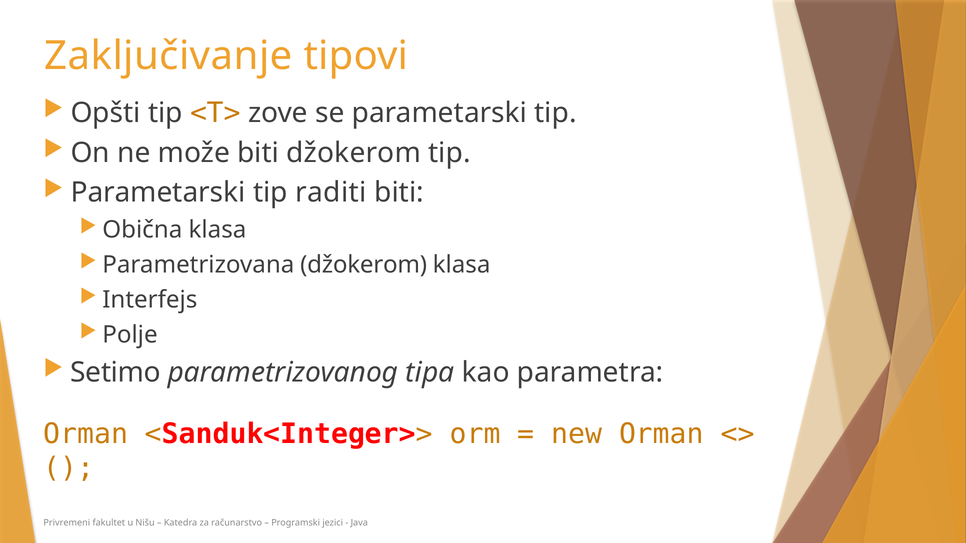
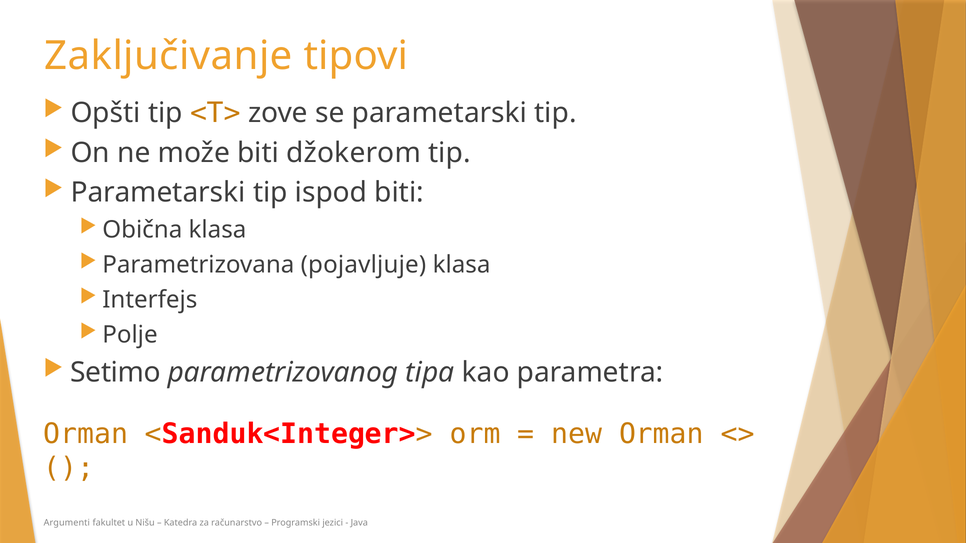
raditi: raditi -> ispod (331, 193)
Parametrizovana džokerom: džokerom -> pojavljuje (363, 265)
Privremeni: Privremeni -> Argumenti (67, 523)
